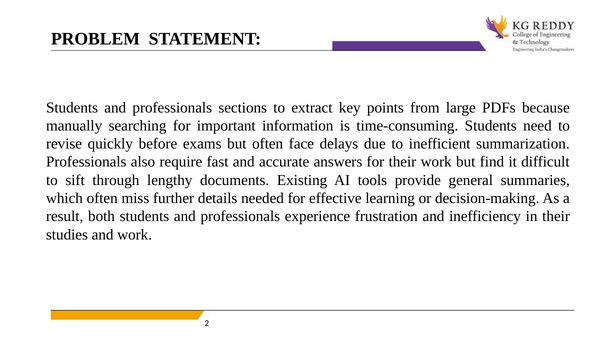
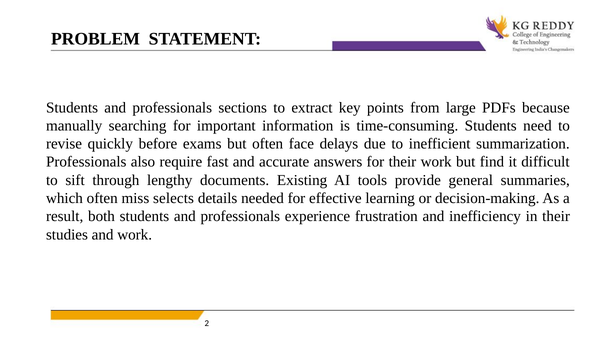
further: further -> selects (174, 198)
